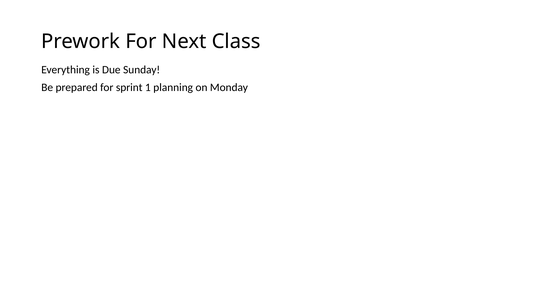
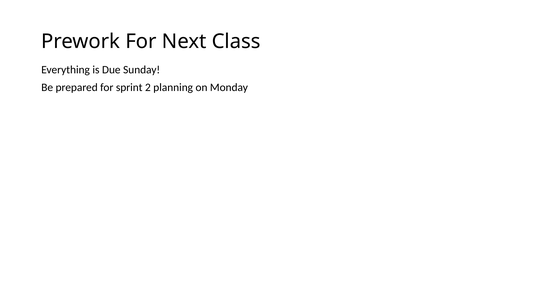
1: 1 -> 2 (148, 87)
